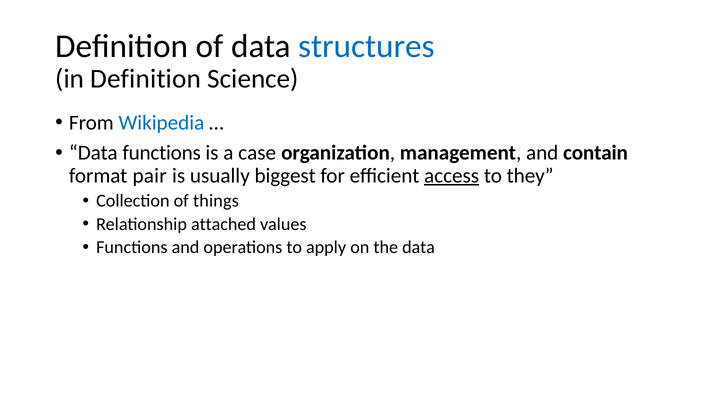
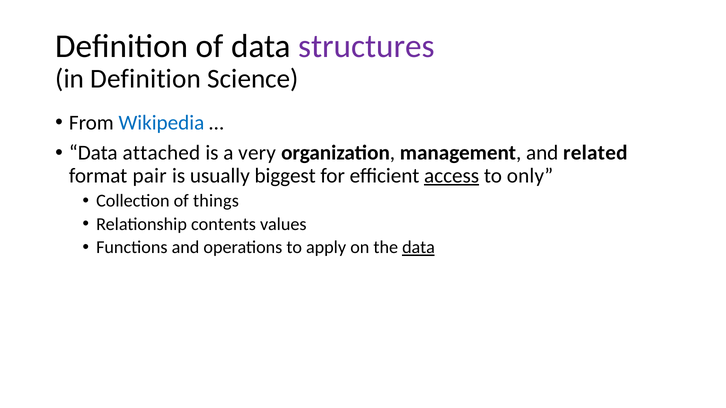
structures colour: blue -> purple (366, 46)
Data functions: functions -> attached (161, 153)
case: case -> very (257, 153)
contain: contain -> related (595, 153)
they: they -> only (530, 176)
attached: attached -> contents (223, 224)
data underline: none -> present (419, 248)
